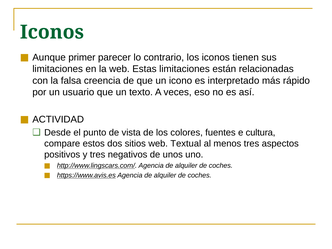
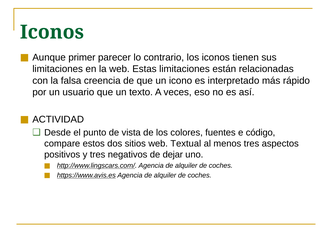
cultura: cultura -> código (261, 133)
unos: unos -> dejar (173, 155)
